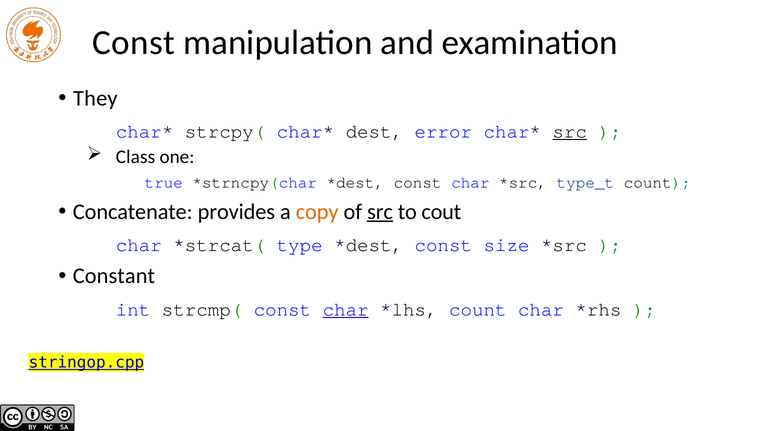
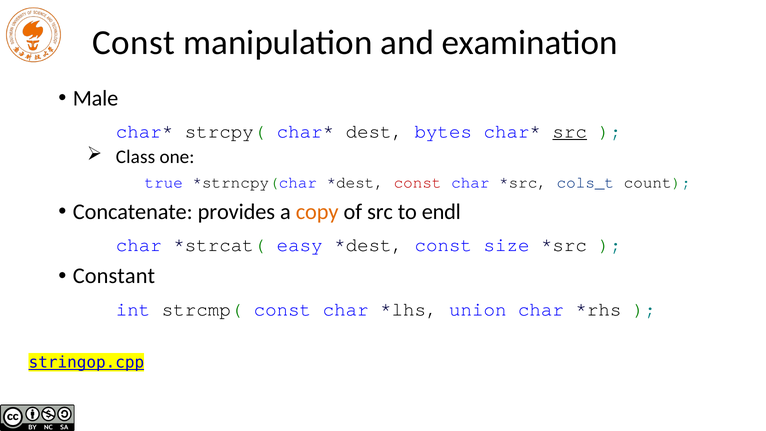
They: They -> Male (96, 98)
error: error -> bytes (443, 131)
const colour: black -> red (418, 182)
type_t: type_t -> cols_t (585, 182)
src underline: present -> none (380, 212)
cout: cout -> endl (441, 212)
type: type -> easy (300, 245)
char underline: present -> none (346, 309)
count: count -> union (478, 309)
